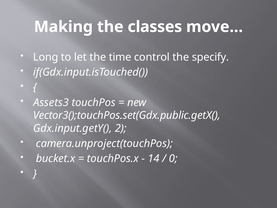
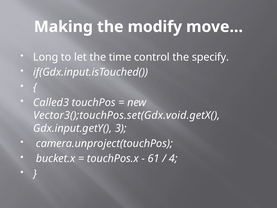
classes: classes -> modify (155, 27)
Assets3: Assets3 -> Called3 (51, 102)
Vector3();touchPos.set(Gdx.public.getX(: Vector3();touchPos.set(Gdx.public.getX( -> Vector3();touchPos.set(Gdx.void.getX( (127, 115)
2: 2 -> 3 (121, 128)
14: 14 -> 61 (154, 158)
0: 0 -> 4 (173, 158)
